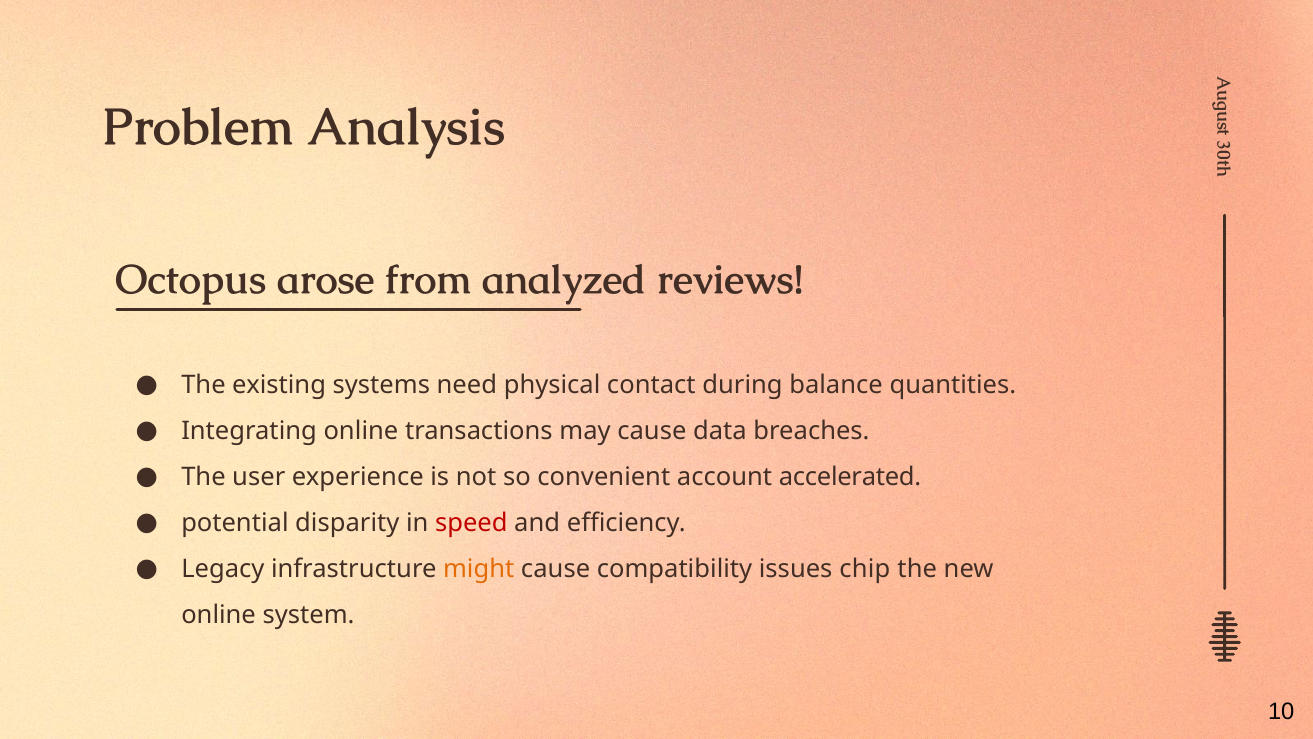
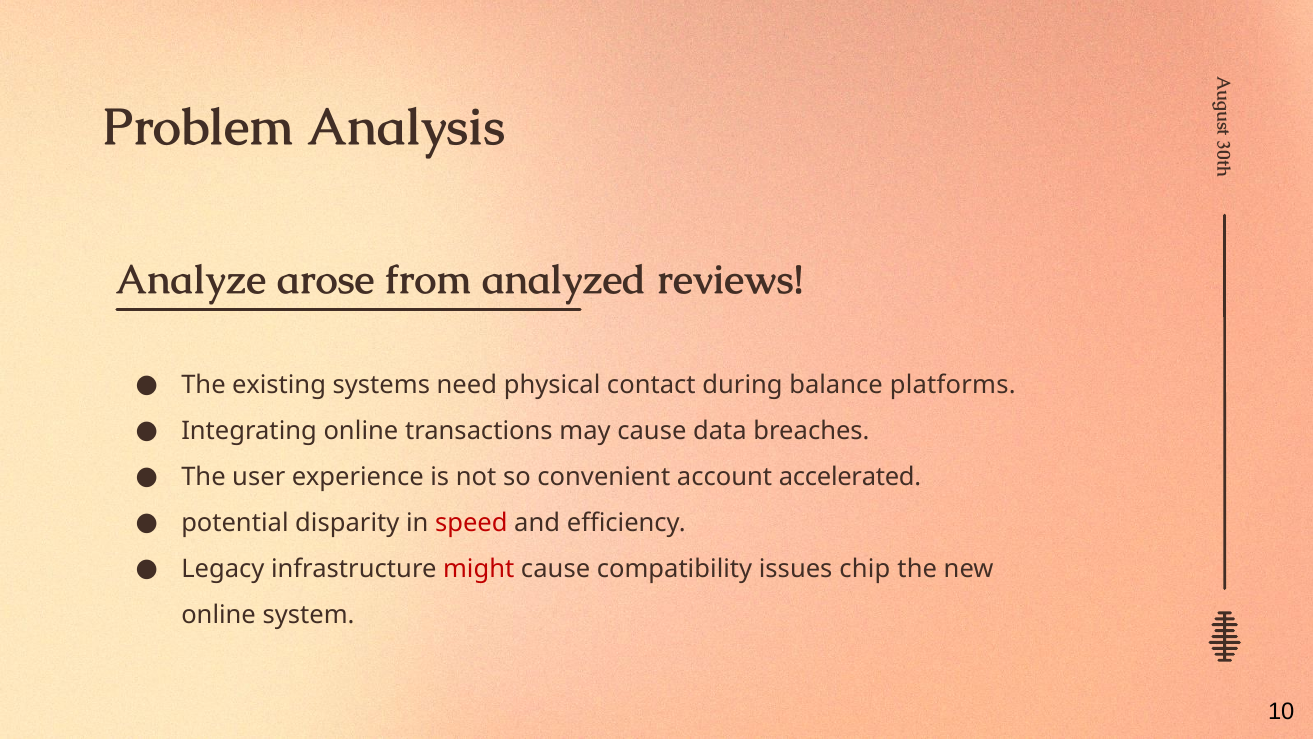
Octopus: Octopus -> Analyze (191, 280)
quantities: quantities -> platforms (953, 384)
might colour: orange -> red (479, 568)
